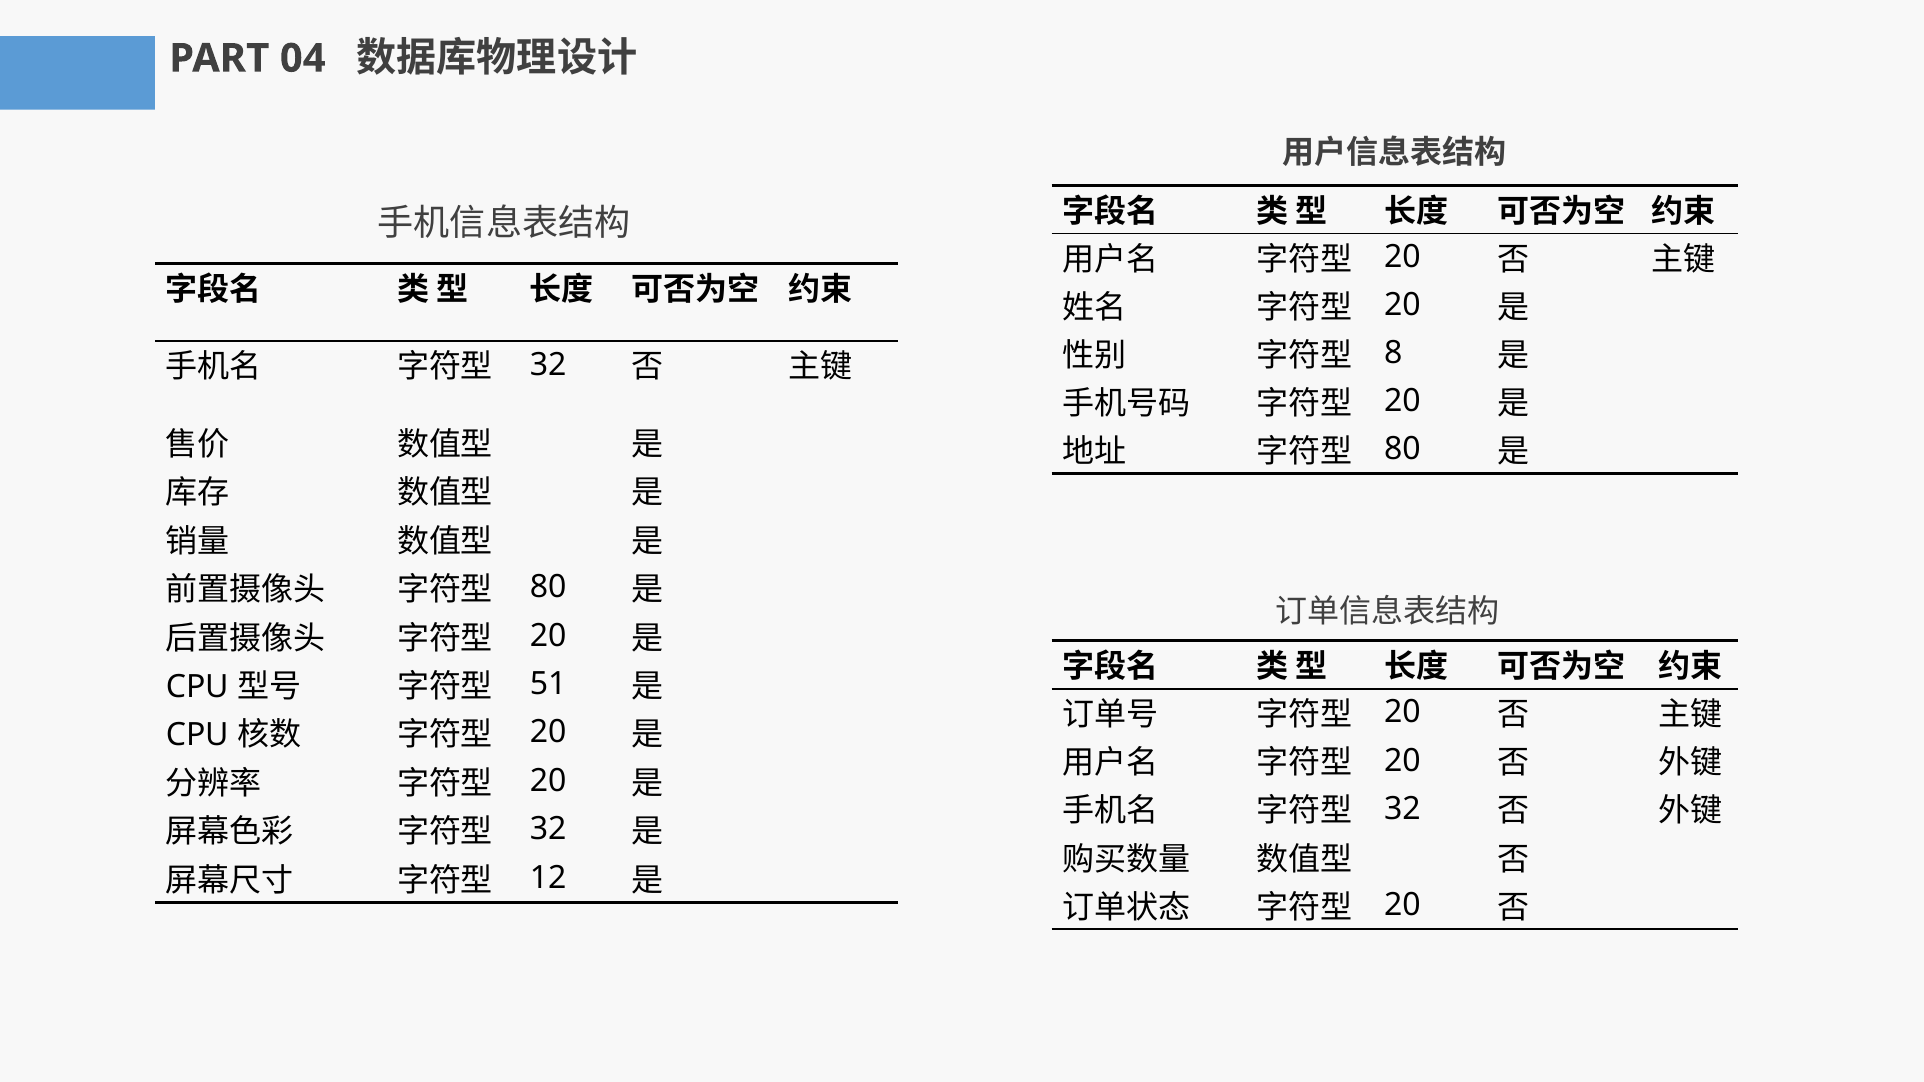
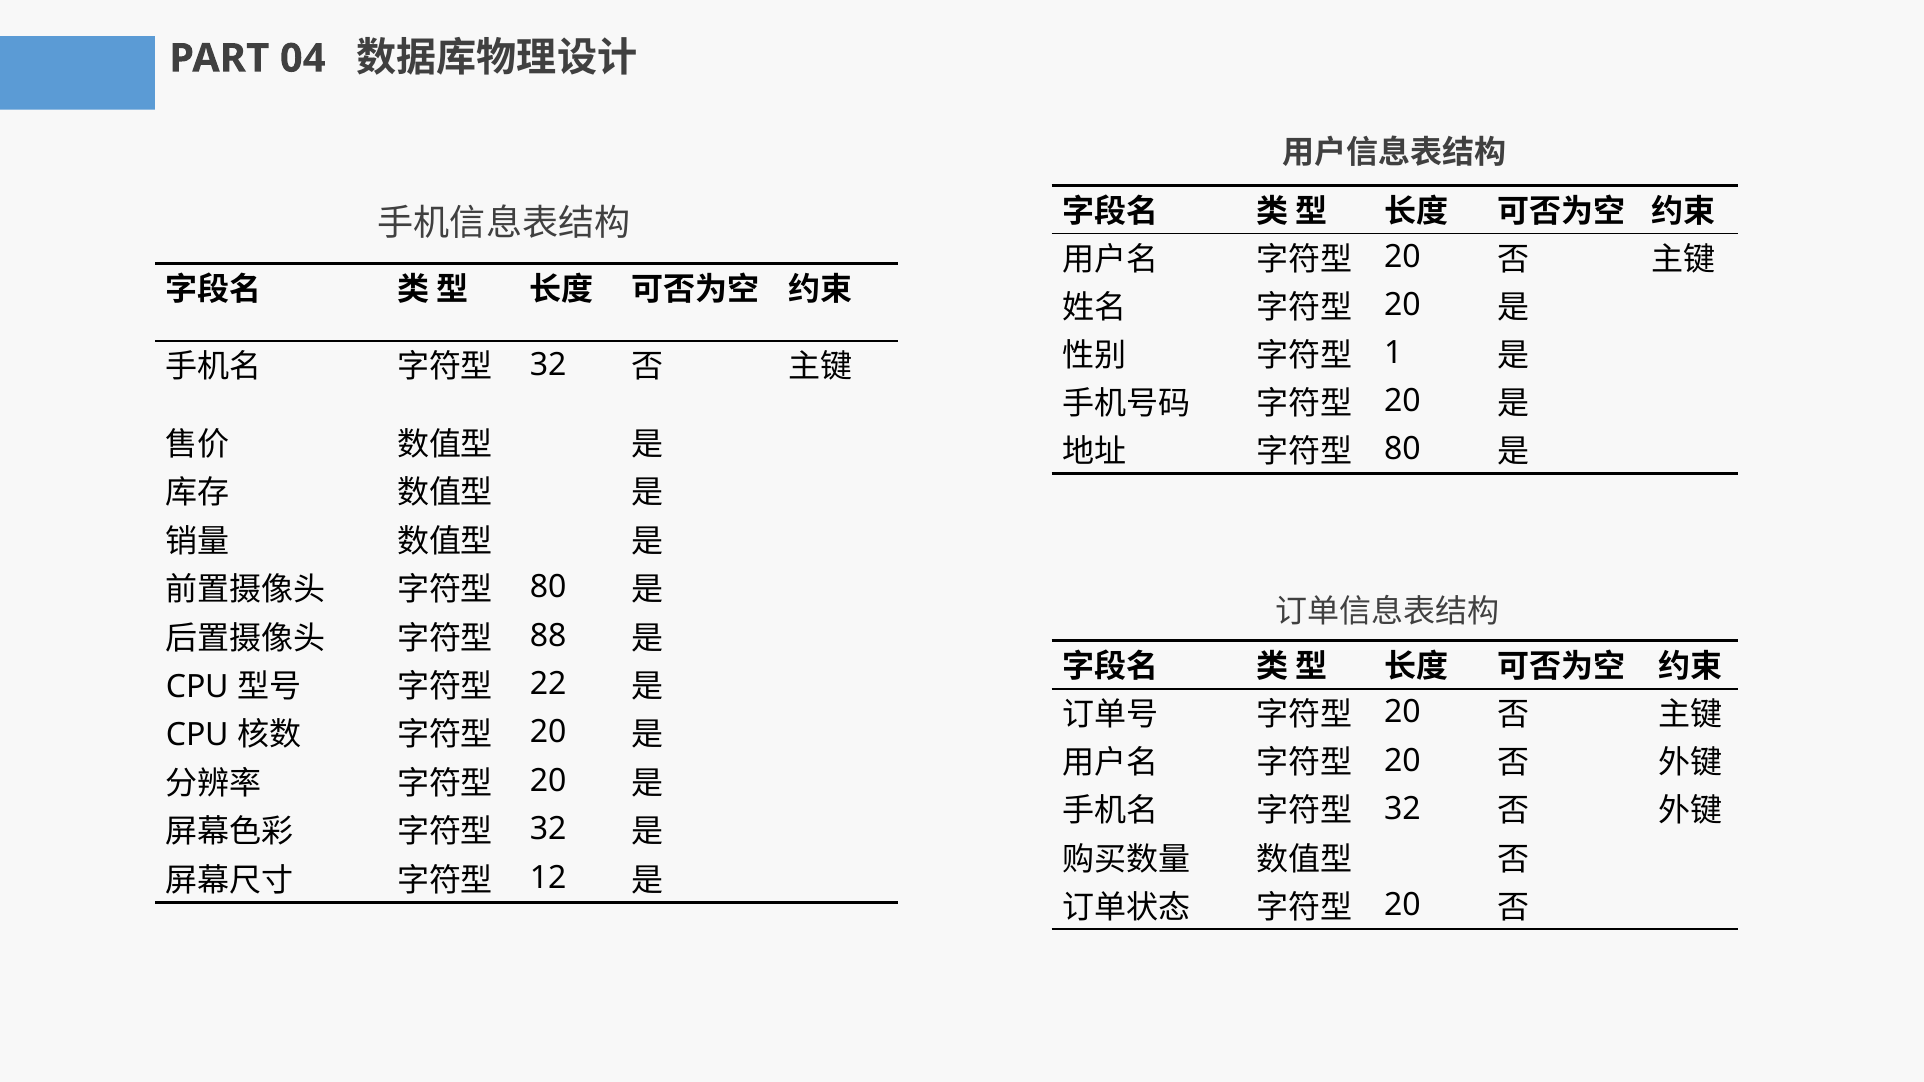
8: 8 -> 1 (1393, 353)
20: 20 -> 88 (548, 636)
51: 51 -> 22 (548, 684)
